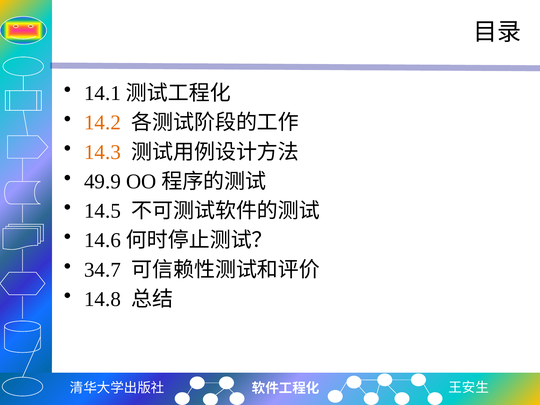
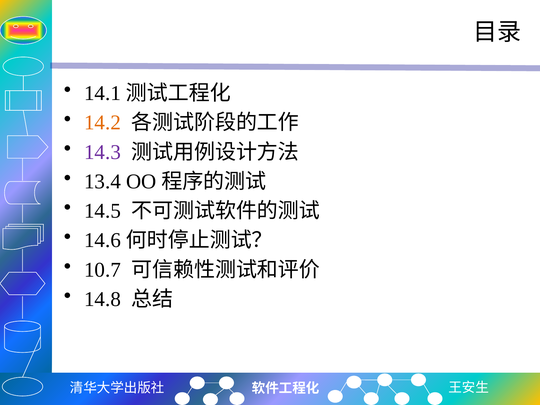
14.3 colour: orange -> purple (103, 152)
49.9: 49.9 -> 13.4 (103, 182)
34.7: 34.7 -> 10.7 (103, 270)
